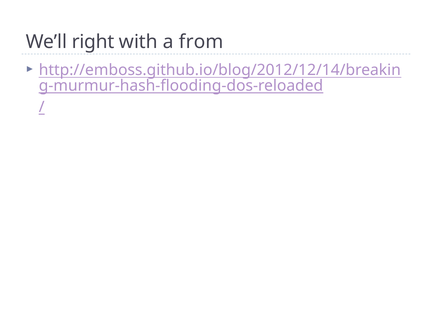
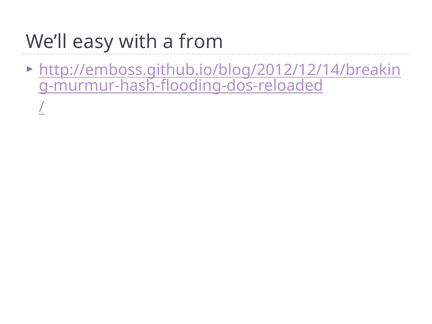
right: right -> easy (93, 42)
